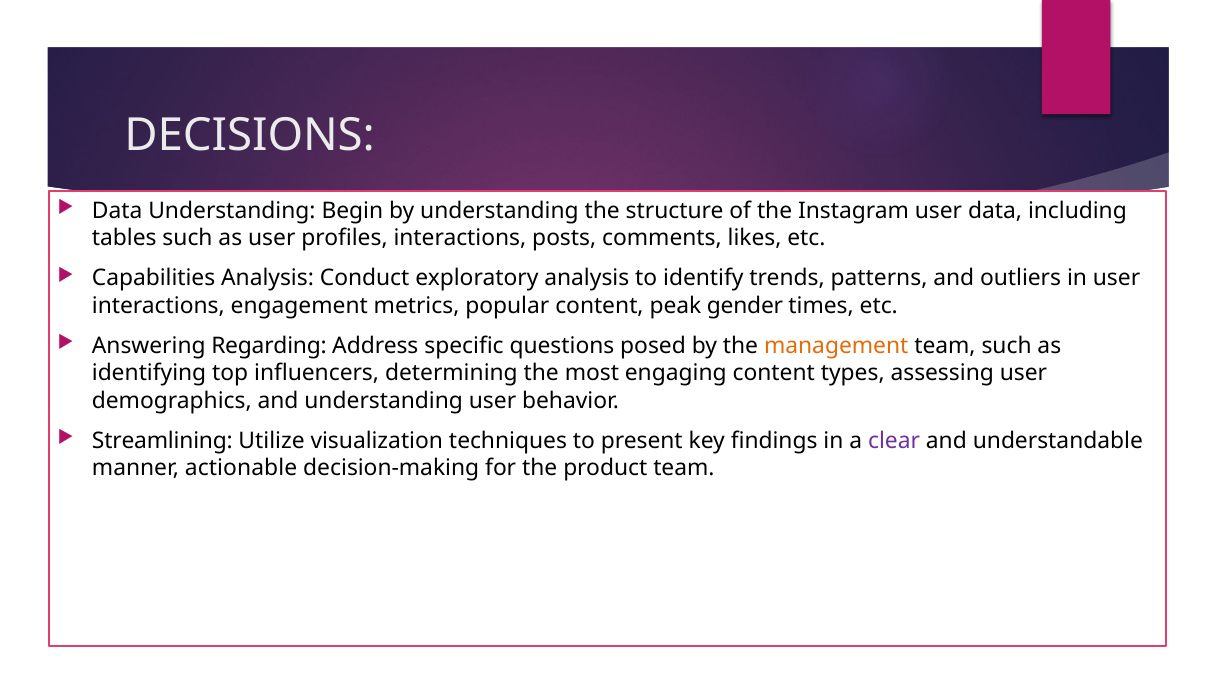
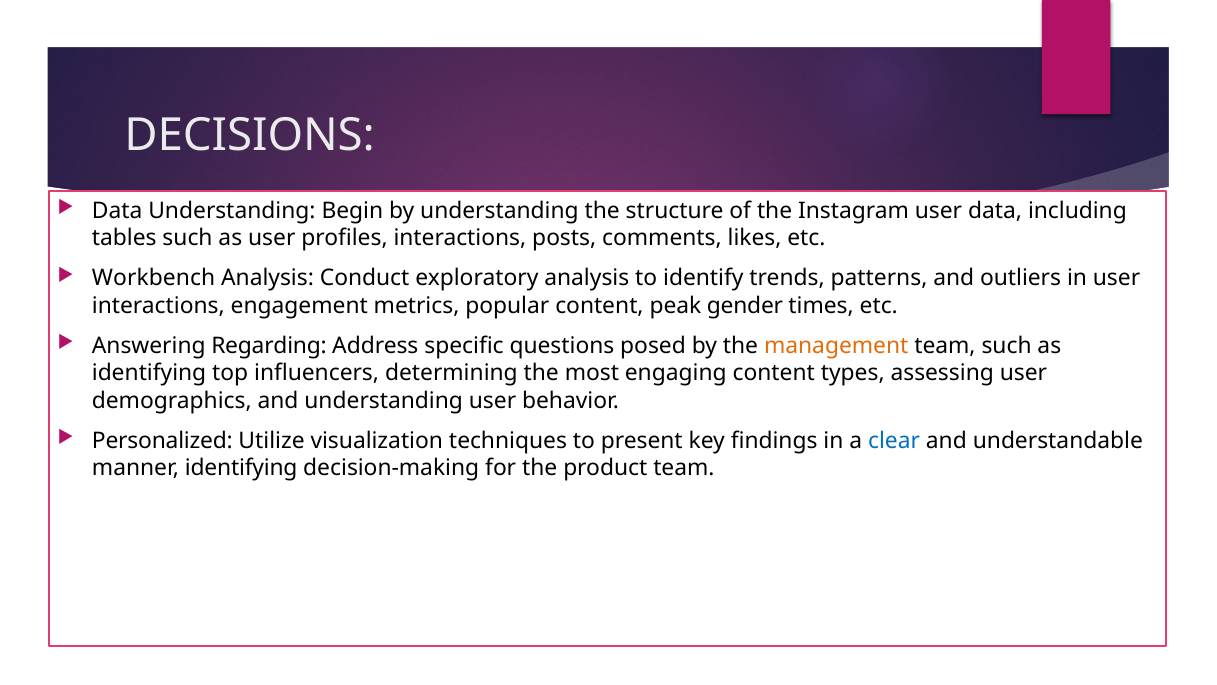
Capabilities: Capabilities -> Workbench (154, 278)
Streamlining: Streamlining -> Personalized (162, 441)
clear colour: purple -> blue (894, 441)
manner actionable: actionable -> identifying (241, 468)
